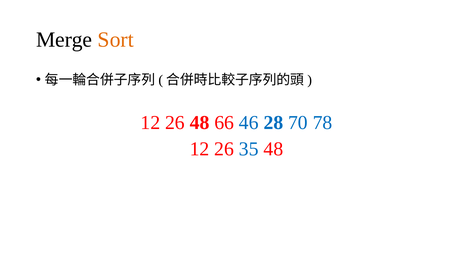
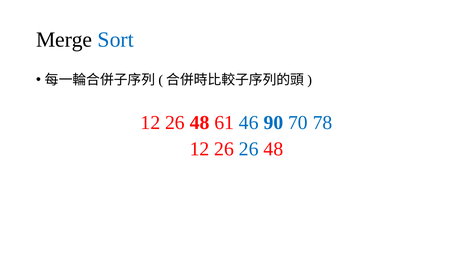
Sort colour: orange -> blue (116, 40)
66: 66 -> 61 (224, 123)
28: 28 -> 90 (273, 123)
26 35: 35 -> 26 (249, 149)
